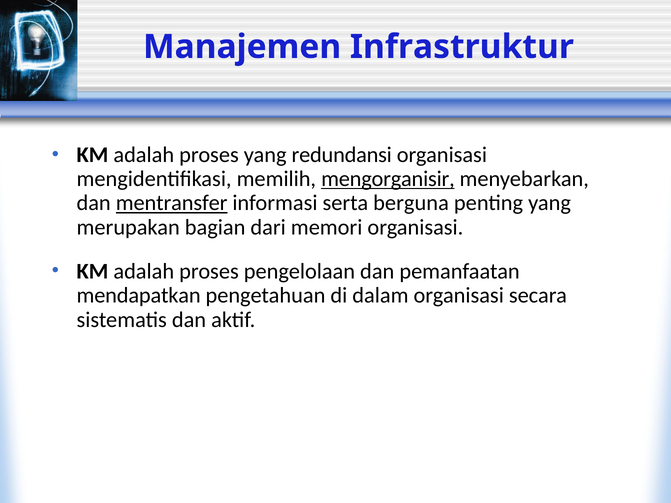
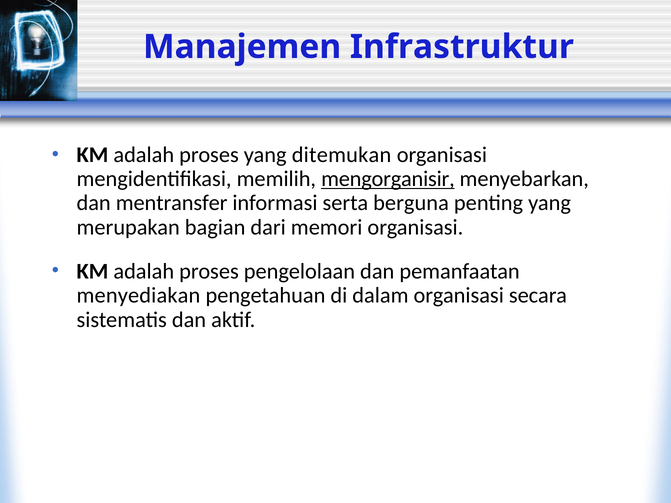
redundansi: redundansi -> ditemukan (342, 155)
mentransfer underline: present -> none (172, 203)
mendapatkan: mendapatkan -> menyediakan (138, 296)
